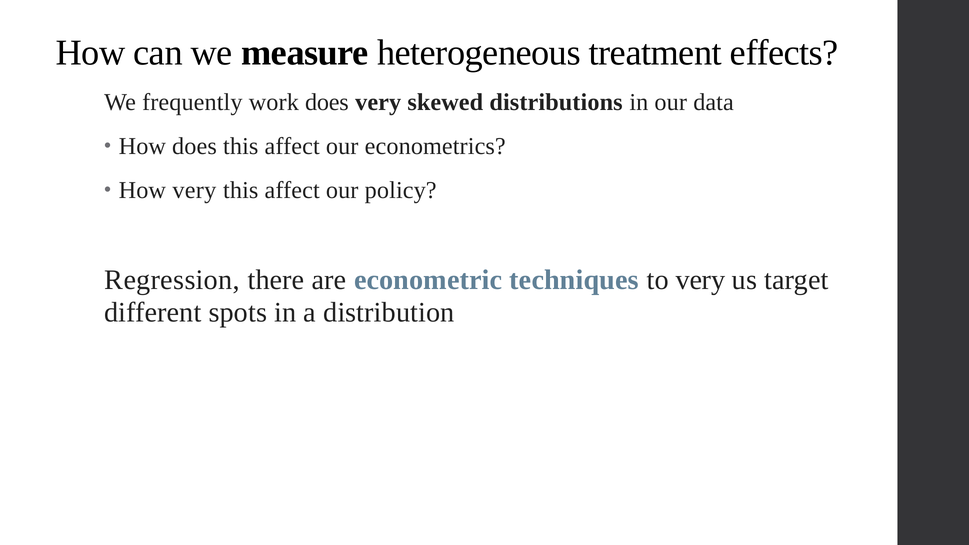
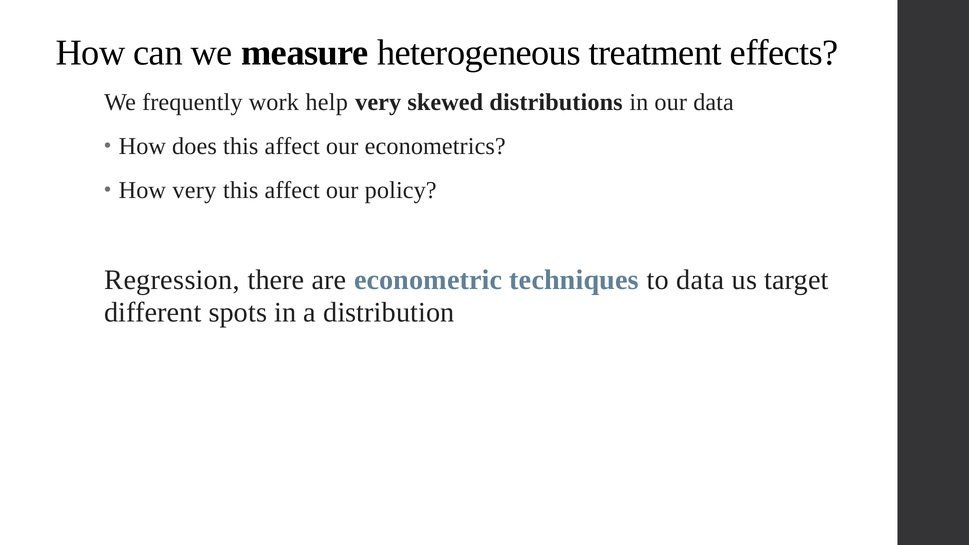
work does: does -> help (327, 103)
to very: very -> data (700, 280)
